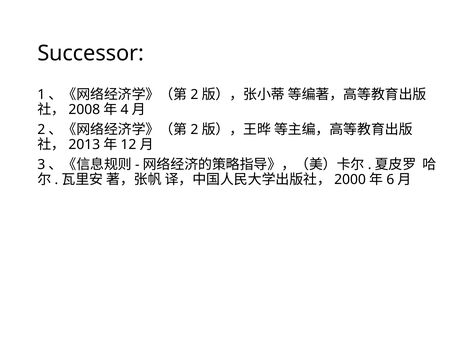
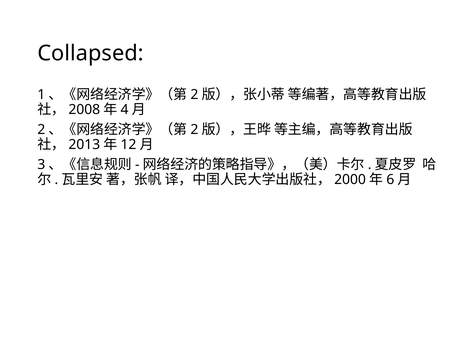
Successor: Successor -> Collapsed (91, 53)
